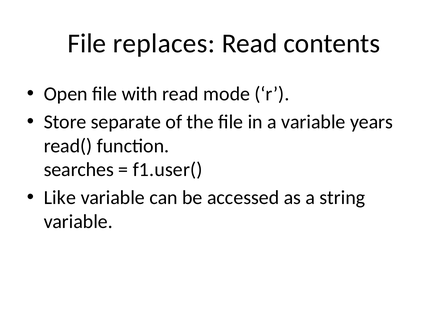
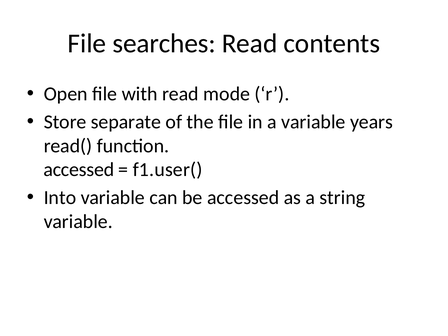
replaces: replaces -> searches (164, 43)
searches: searches -> accessed (79, 170)
Like: Like -> Into (60, 198)
